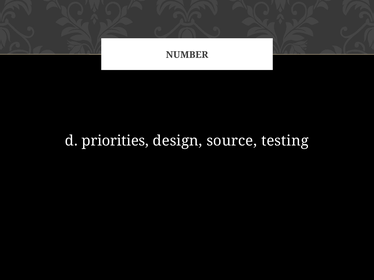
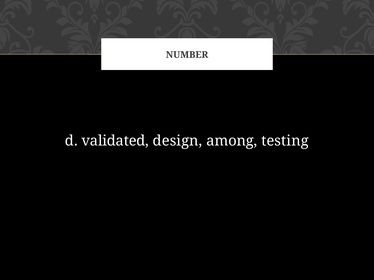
priorities: priorities -> validated (115, 141)
source: source -> among (232, 141)
